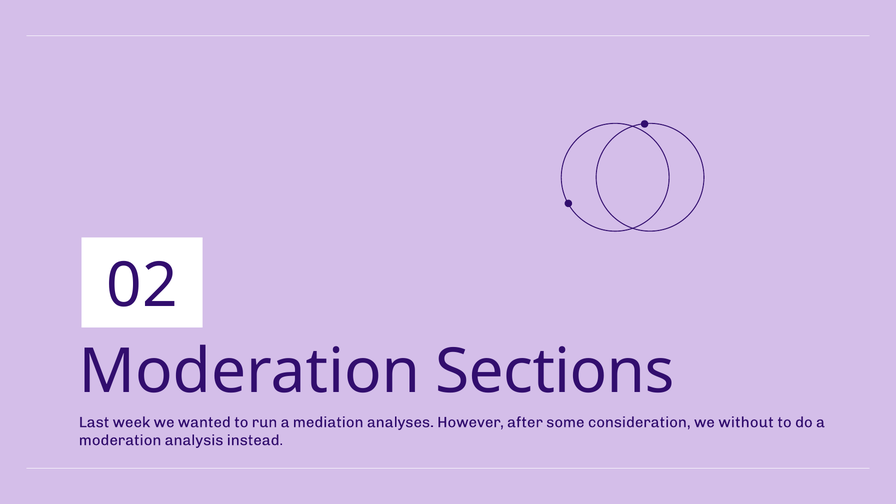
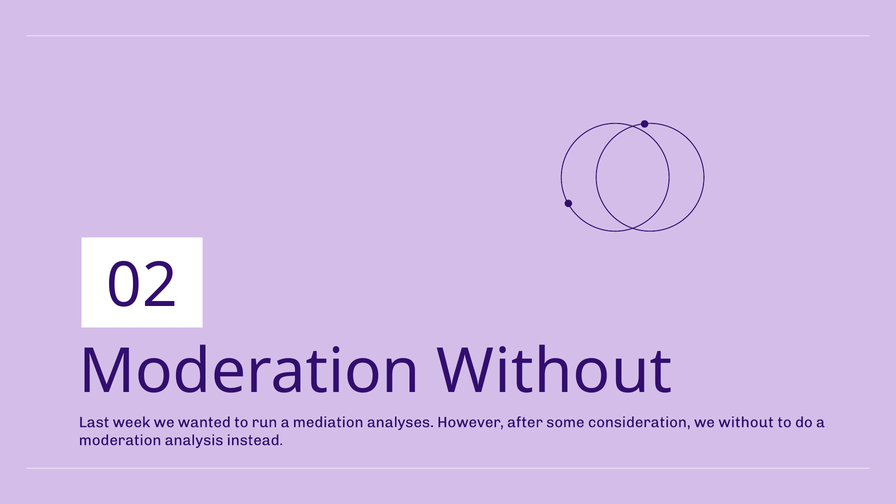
Moderation Sections: Sections -> Without (554, 372)
